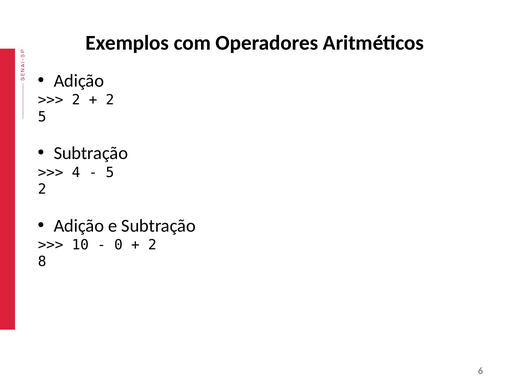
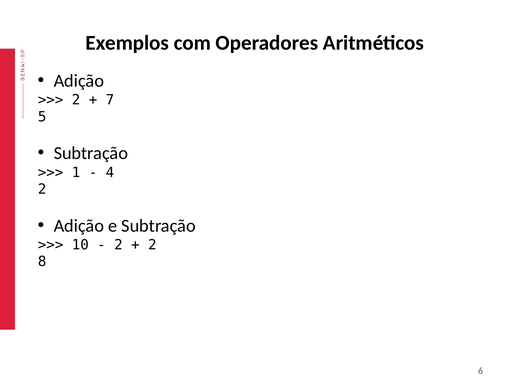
2: 2 -> 7 (110, 100)
4: 4 -> 1 (76, 173)
5: 5 -> 4 (110, 173)
0: 0 -> 2 (118, 245)
